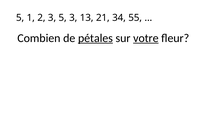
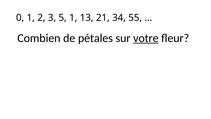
5: 5 -> 0 (20, 18)
5 3: 3 -> 1 (73, 18)
pétales underline: present -> none (95, 38)
